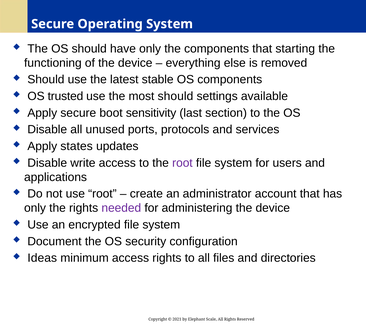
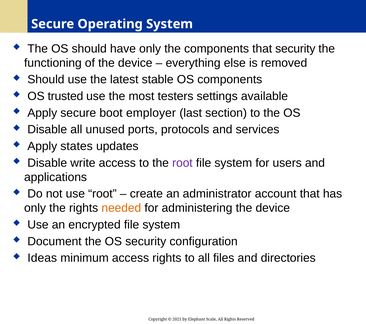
that starting: starting -> security (295, 49)
most should: should -> testers (176, 96)
sensitivity: sensitivity -> employer (151, 113)
needed colour: purple -> orange (121, 208)
